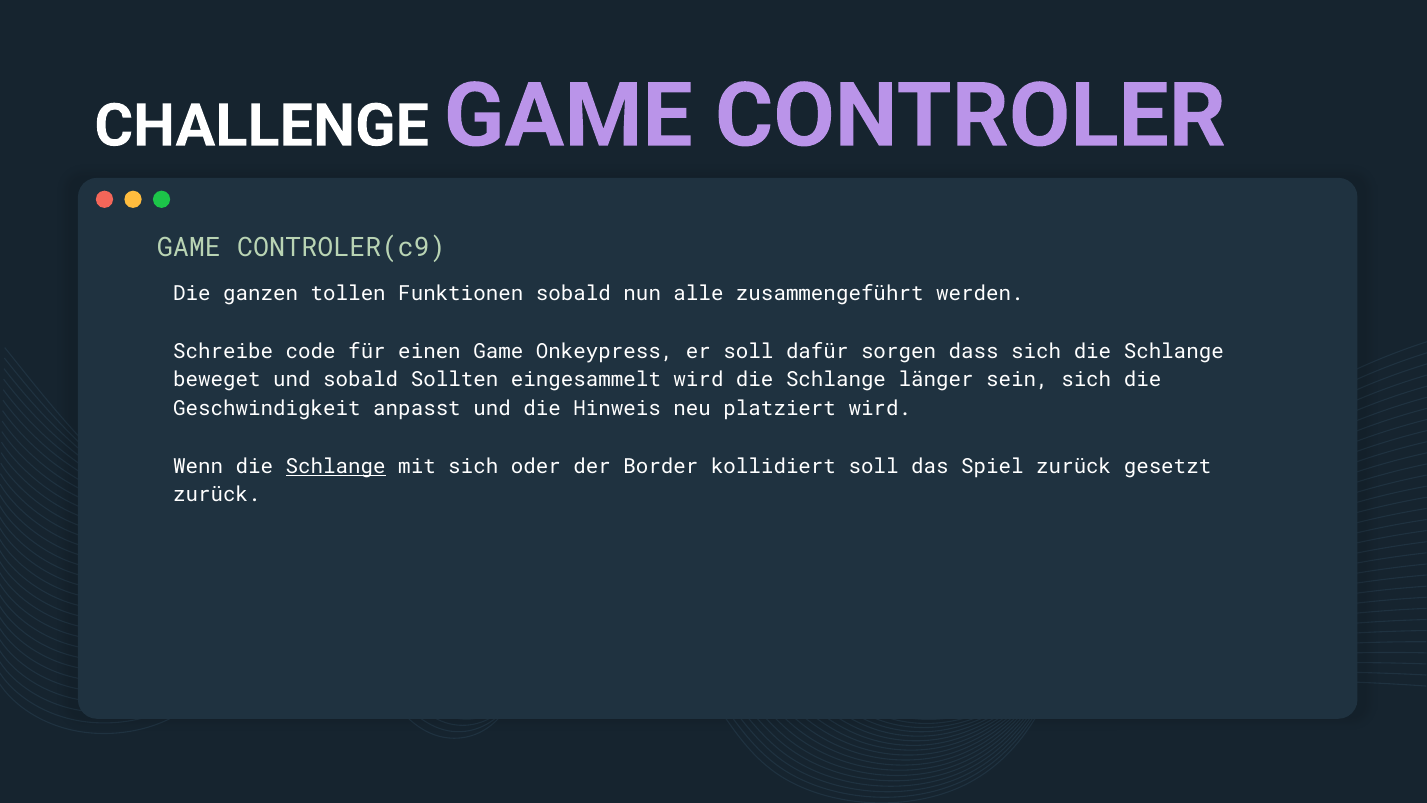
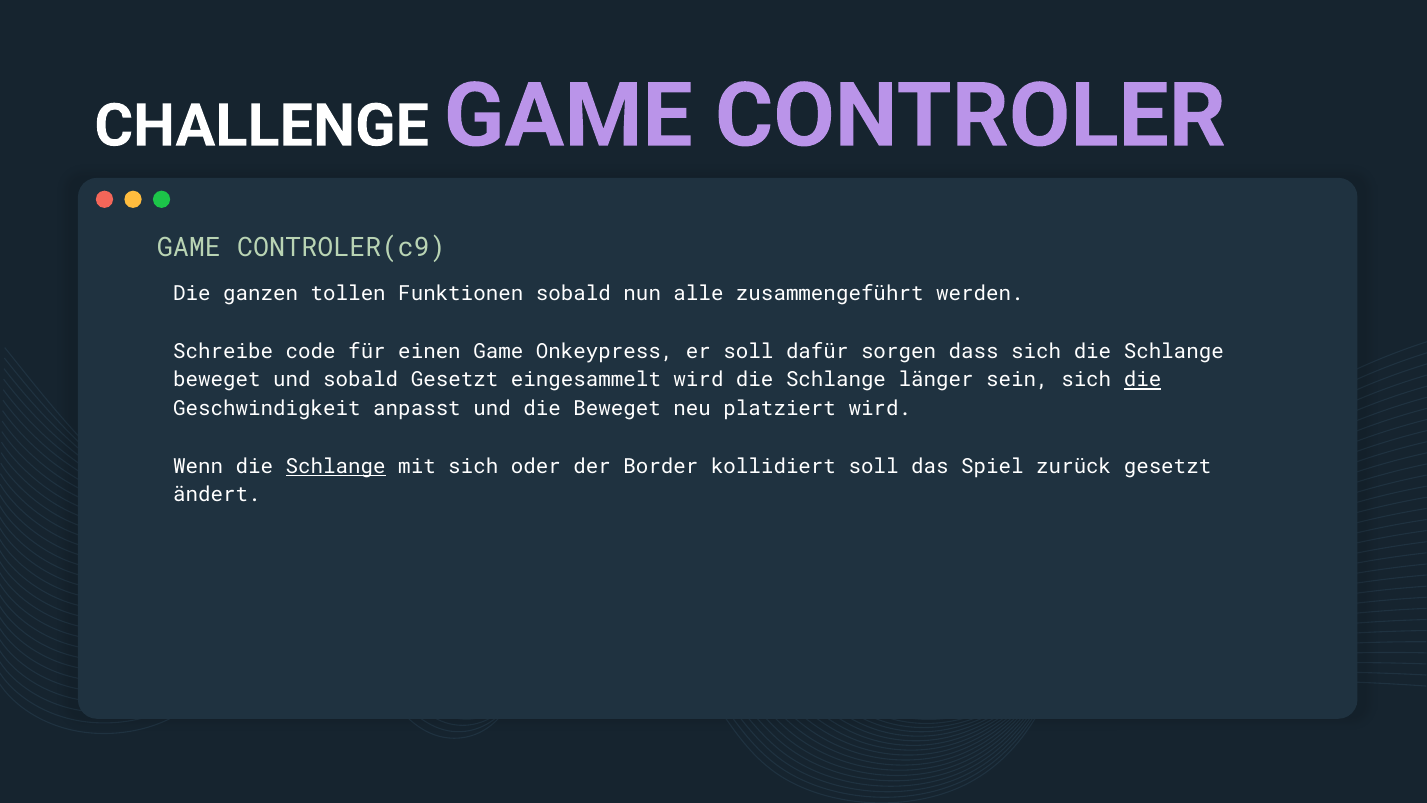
sobald Sollten: Sollten -> Gesetzt (455, 380)
die underline: none -> present (1143, 380)
die Hinweis: Hinweis -> Beweget (617, 409)
zurück: zurück -> ändert (217, 495)
